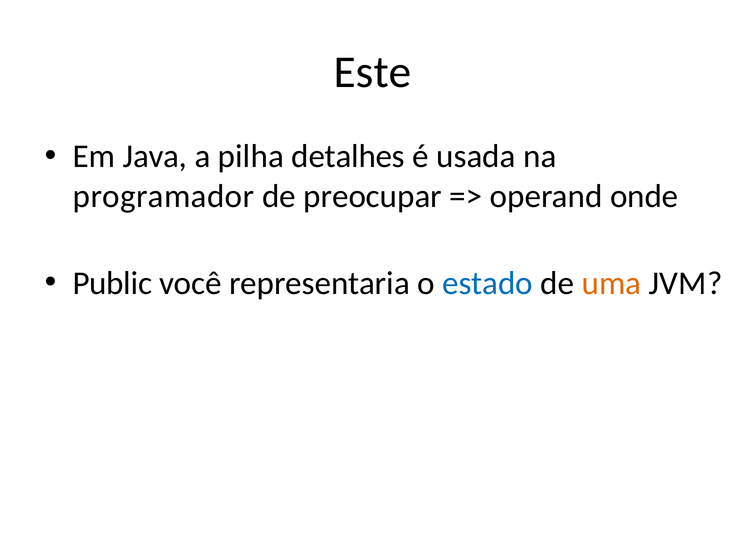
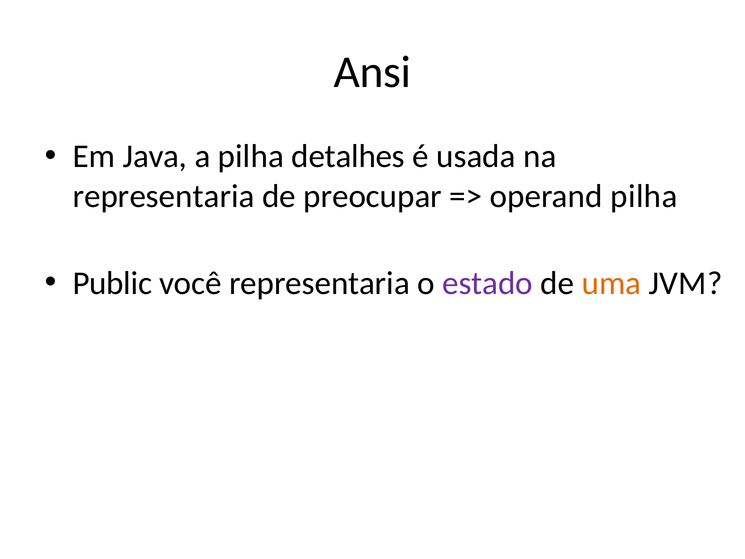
Este: Este -> Ansi (373, 72)
programador: programador -> representaria (164, 196)
operand onde: onde -> pilha (644, 196)
estado colour: blue -> purple (488, 283)
